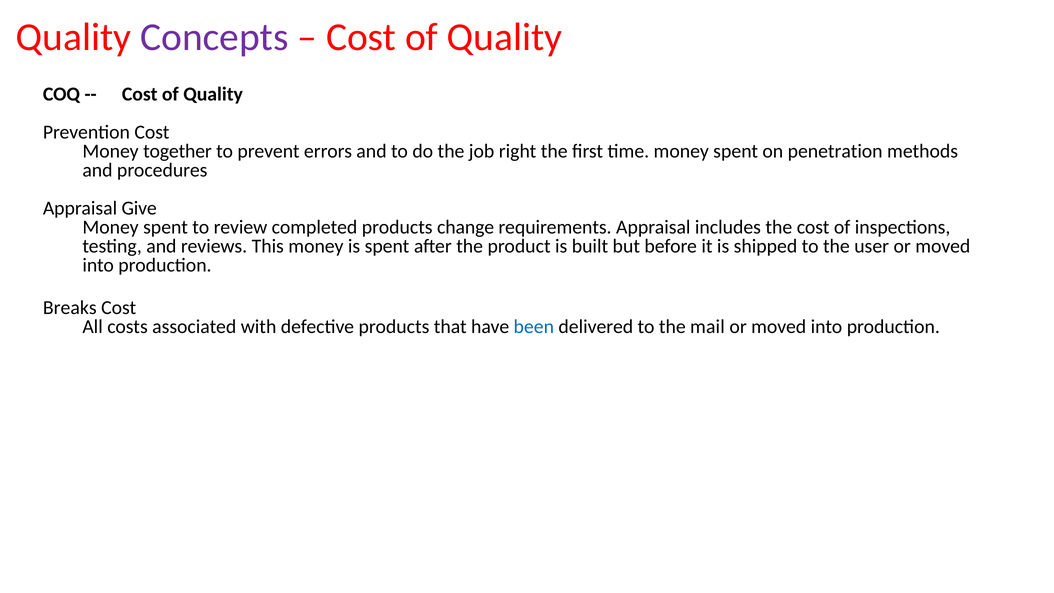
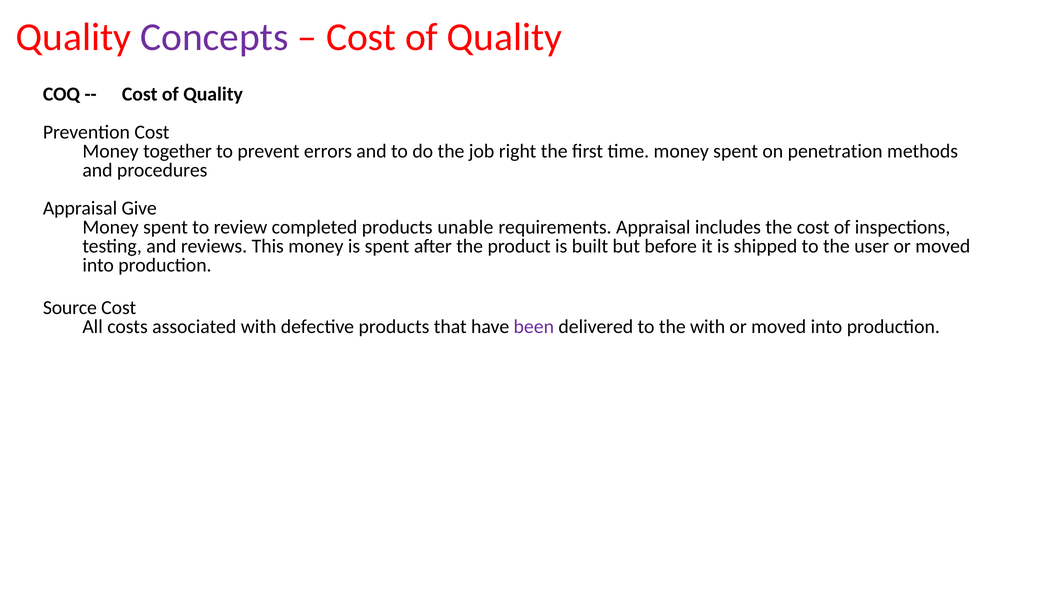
change: change -> unable (465, 227)
Breaks: Breaks -> Source (70, 308)
been colour: blue -> purple (534, 327)
the mail: mail -> with (708, 327)
